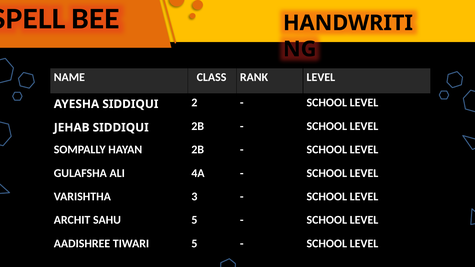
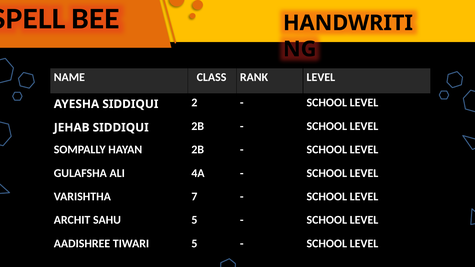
3: 3 -> 7 (194, 197)
